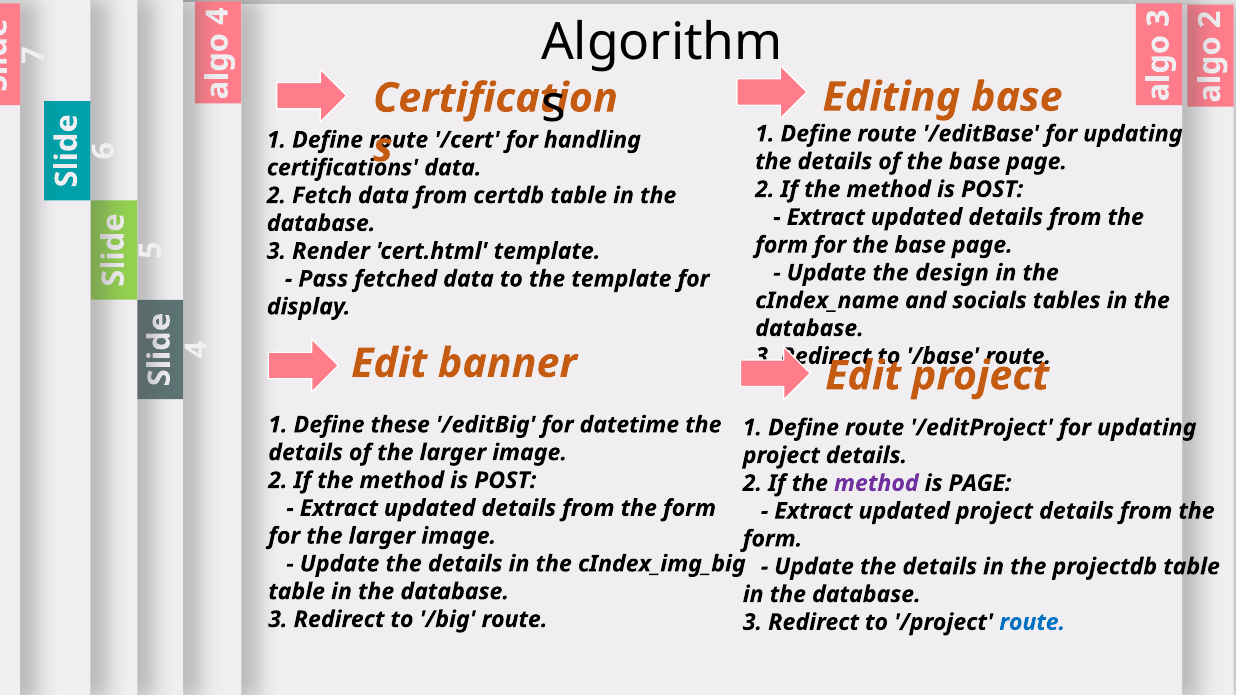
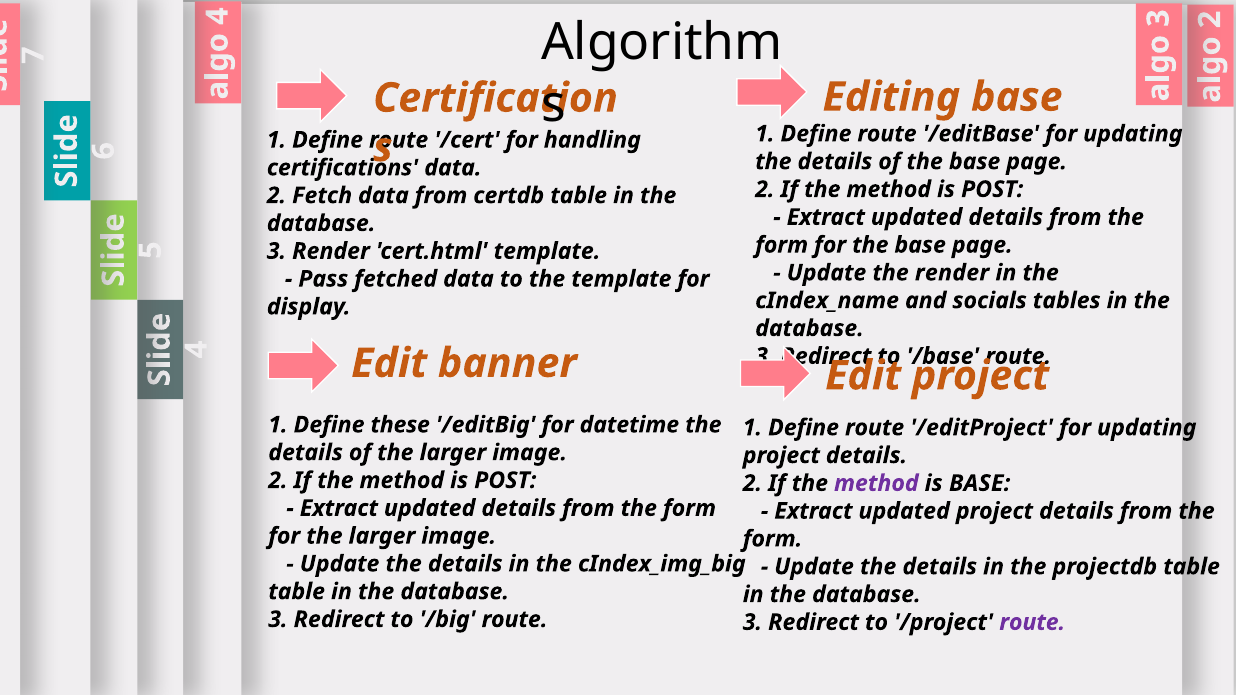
the design: design -> render (952, 273)
is PAGE: PAGE -> BASE (980, 483)
route colour: blue -> purple (1032, 622)
